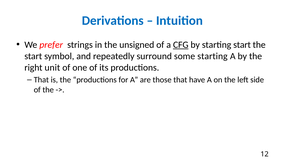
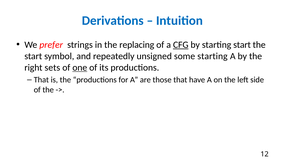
unsigned: unsigned -> replacing (137, 45)
surround: surround -> unsigned (154, 56)
unit: unit -> sets (52, 68)
one underline: none -> present (80, 68)
